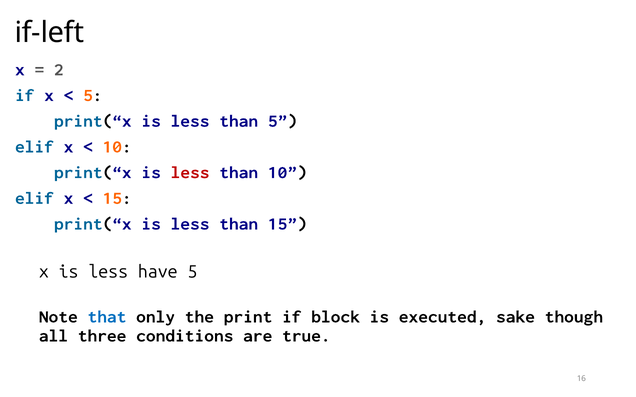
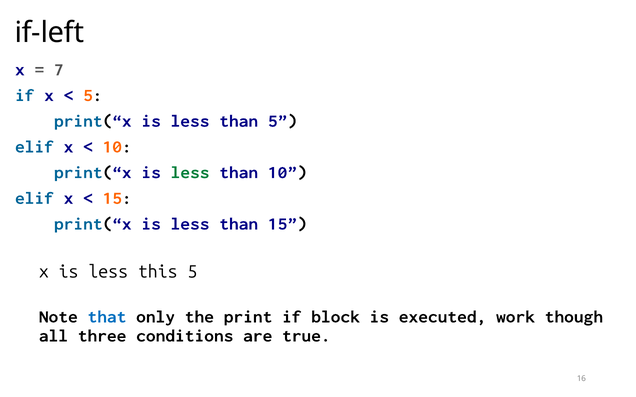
2: 2 -> 7 (59, 70)
less colour: red -> green (190, 172)
have: have -> this (158, 272)
sake: sake -> work (515, 317)
